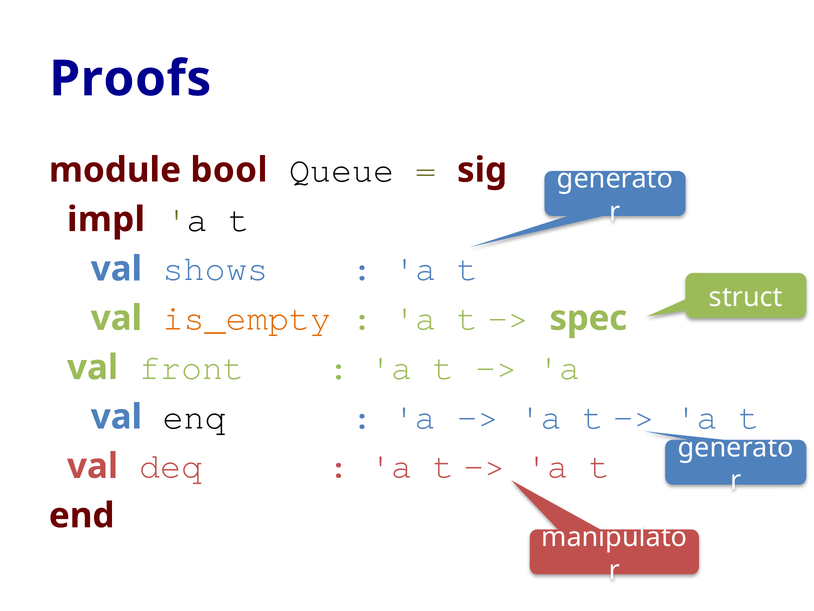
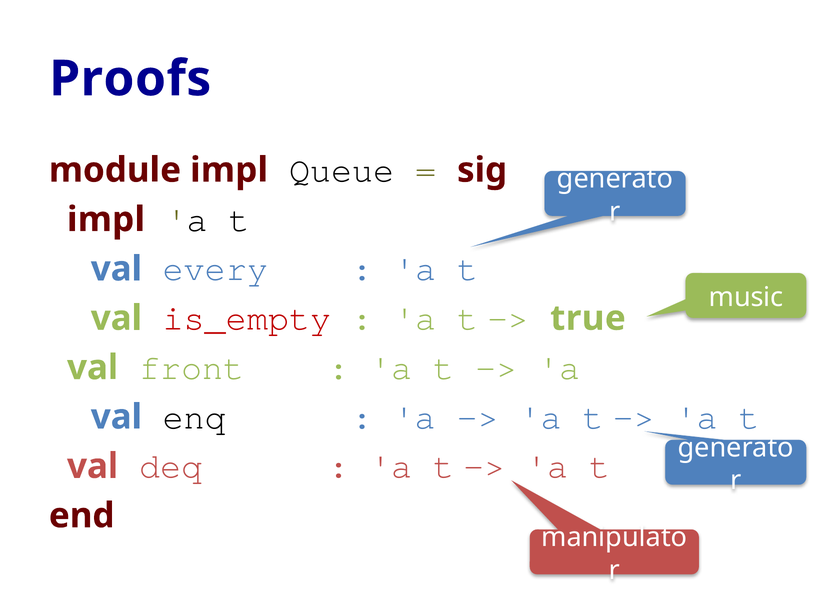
module bool: bool -> impl (229, 170)
shows: shows -> every (216, 269)
struct: struct -> music (746, 297)
is_empty colour: orange -> red (247, 318)
spec: spec -> true (588, 318)
